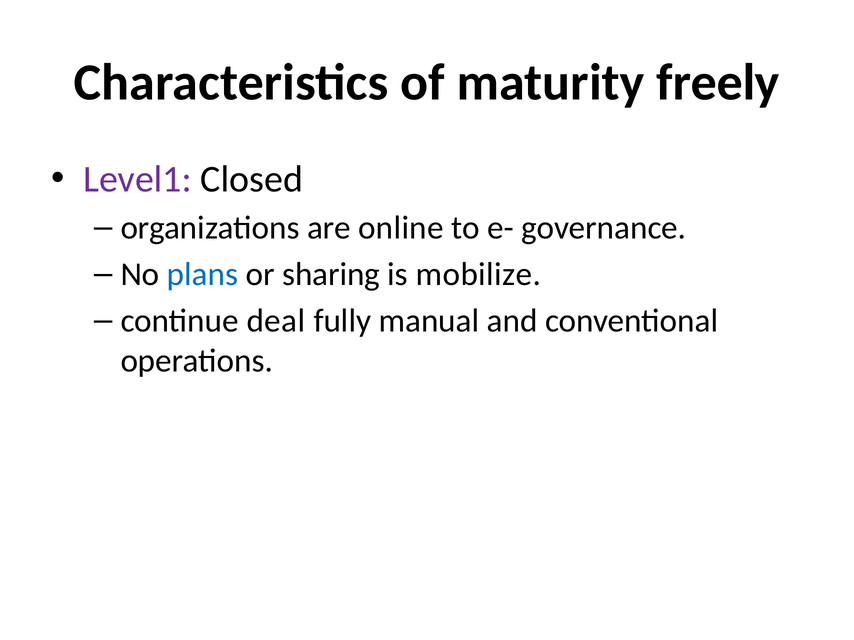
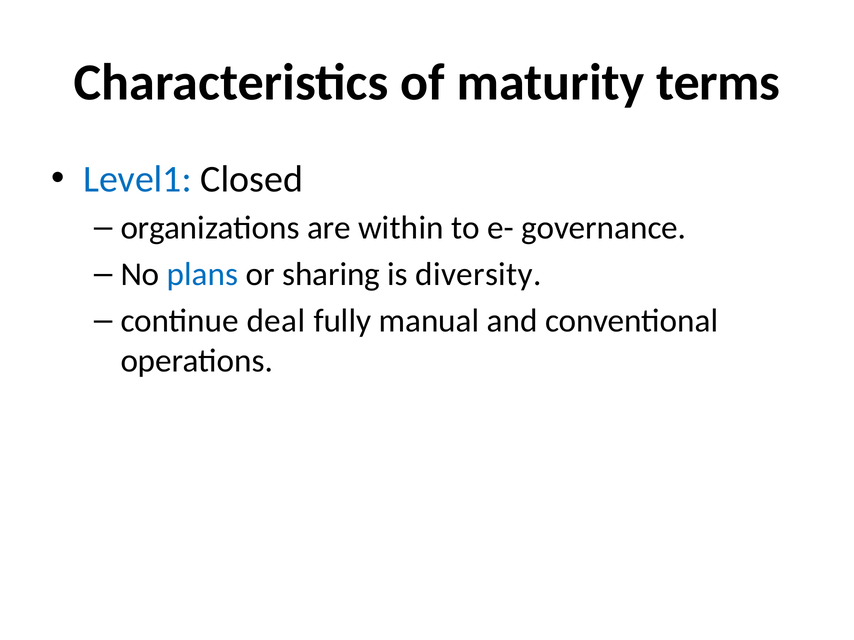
freely: freely -> terms (718, 83)
Level1 colour: purple -> blue (138, 179)
online: online -> within (401, 228)
mobilize: mobilize -> diversity (478, 275)
